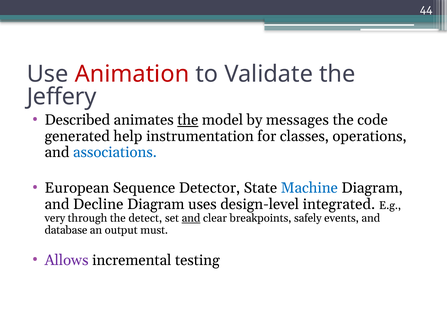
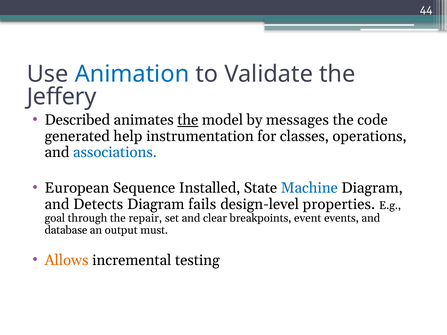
Animation colour: red -> blue (132, 74)
Detector: Detector -> Installed (210, 188)
Decline: Decline -> Detects (98, 204)
uses: uses -> fails (202, 204)
integrated: integrated -> properties (339, 204)
very: very -> goal (55, 218)
detect: detect -> repair (145, 218)
and underline: present -> none (191, 218)
safely: safely -> event (308, 218)
Allows colour: purple -> orange (67, 260)
